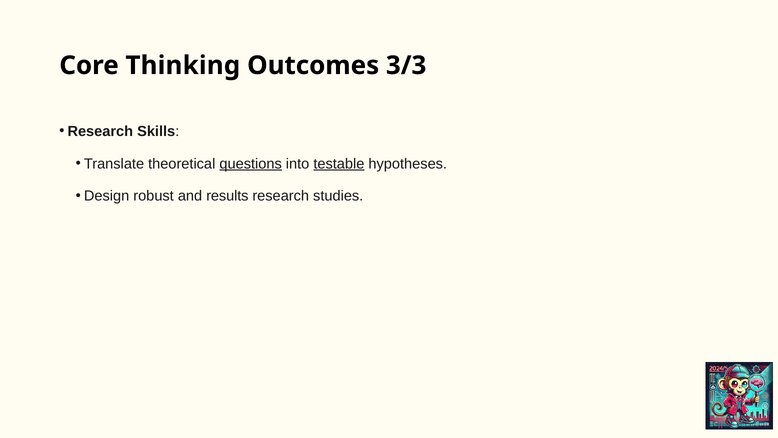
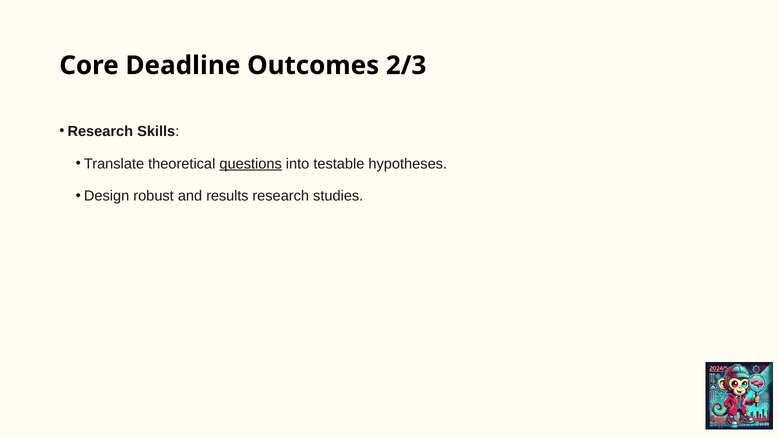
Thinking: Thinking -> Deadline (183, 65)
3/3: 3/3 -> 2/3 (406, 65)
testable underline: present -> none (339, 164)
